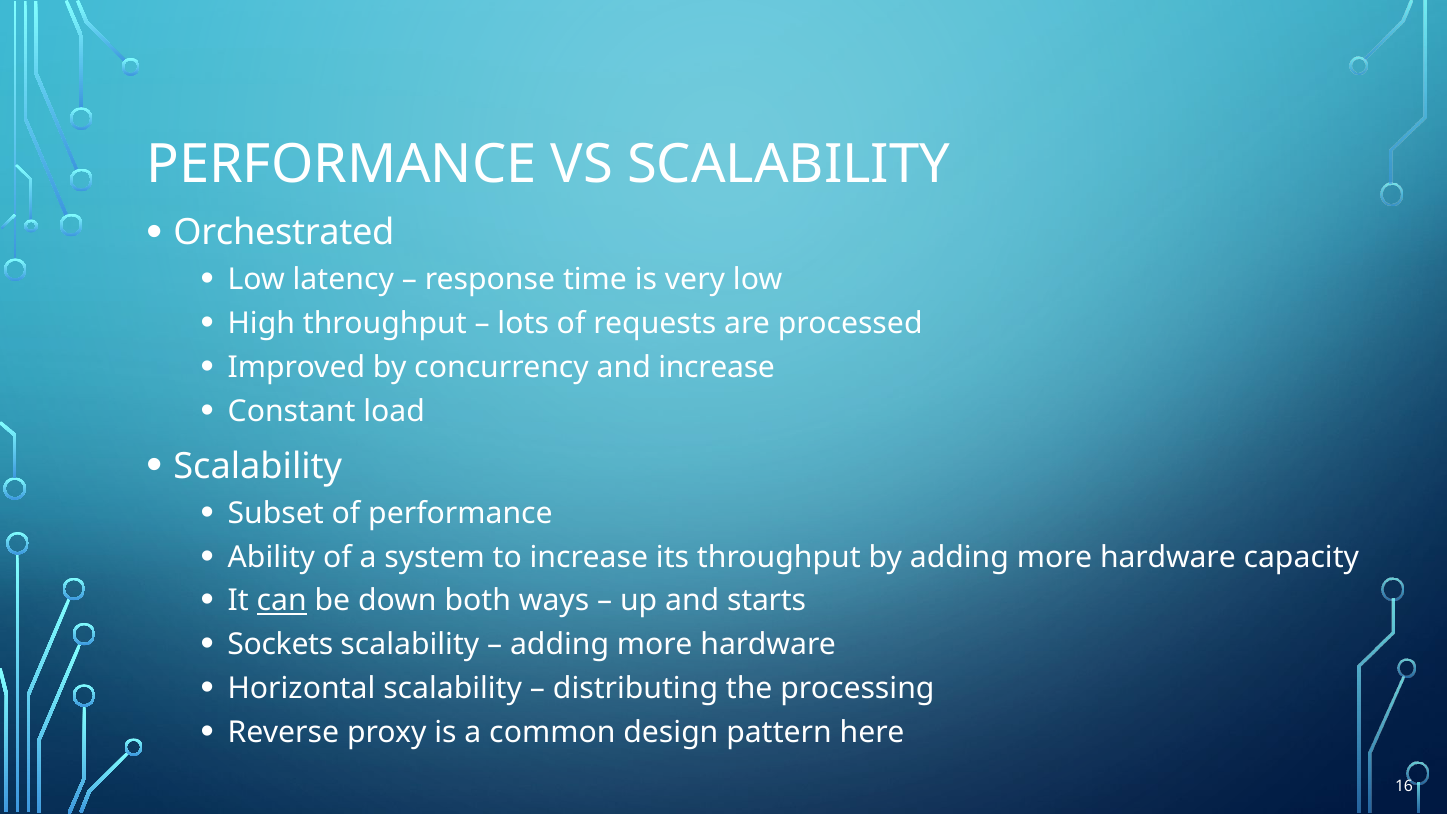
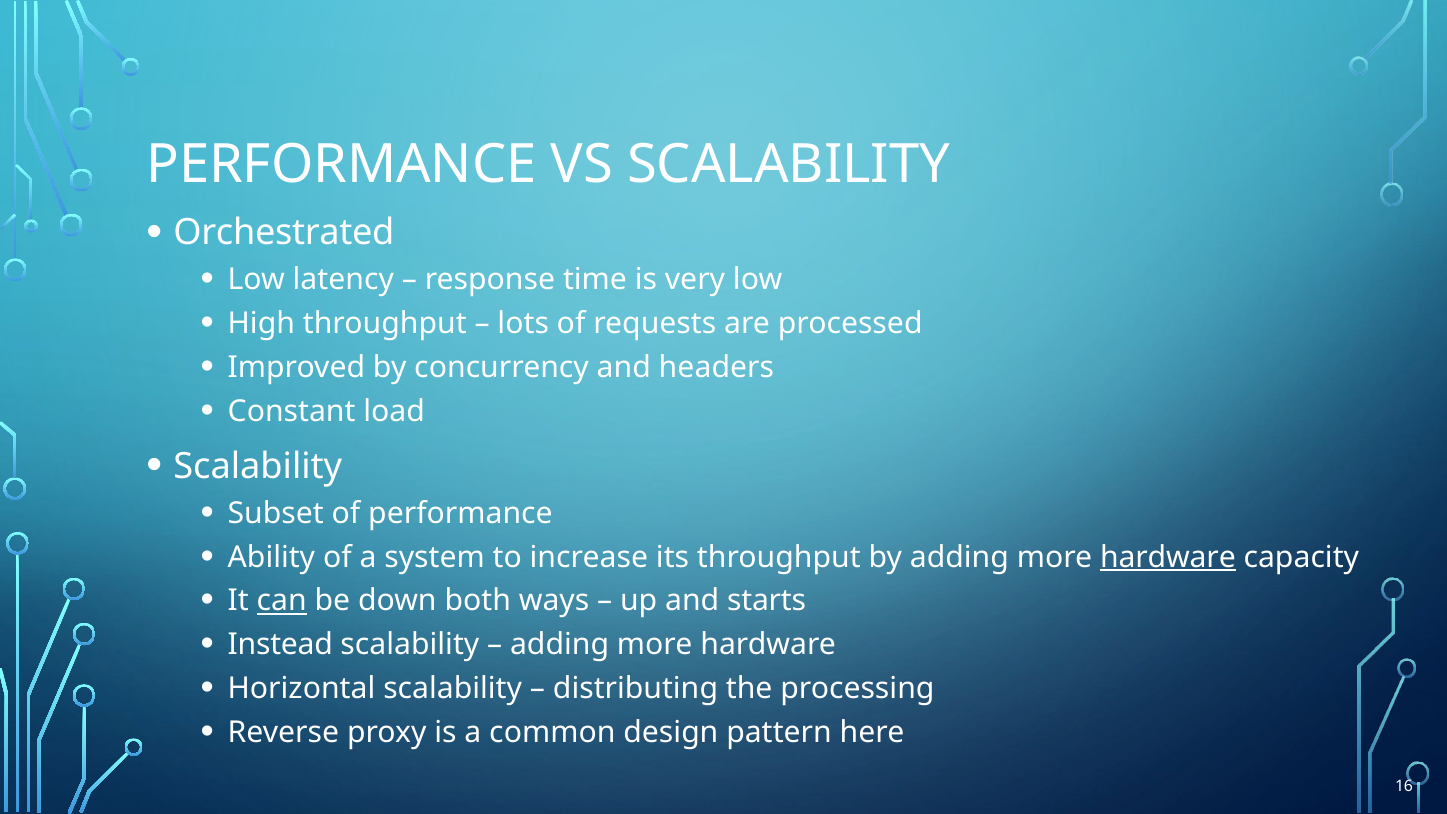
and increase: increase -> headers (716, 367)
hardware underline: none -> present (1168, 557)
Sockets: Sockets -> Instead (280, 645)
